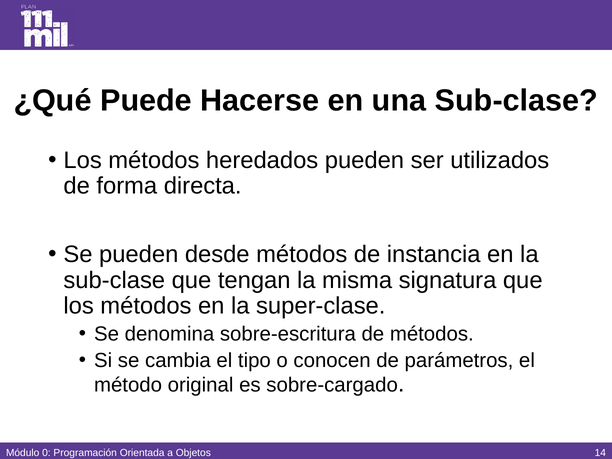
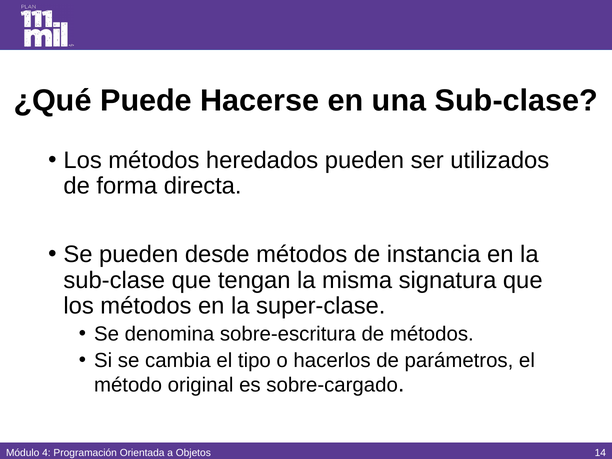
conocen: conocen -> hacerlos (332, 360)
0: 0 -> 4 (46, 453)
